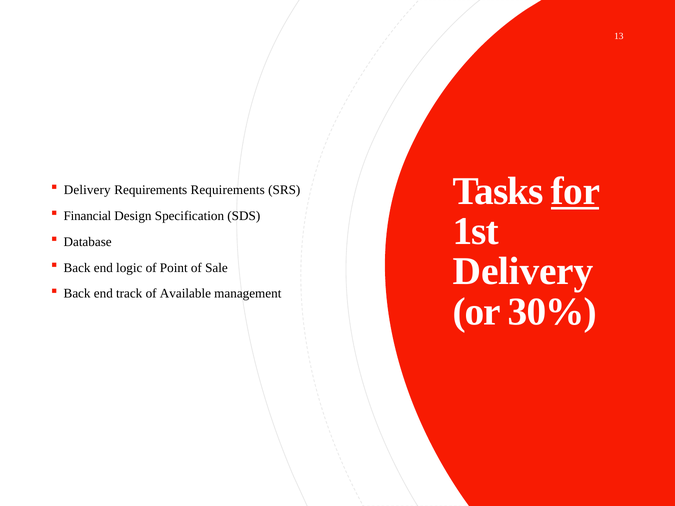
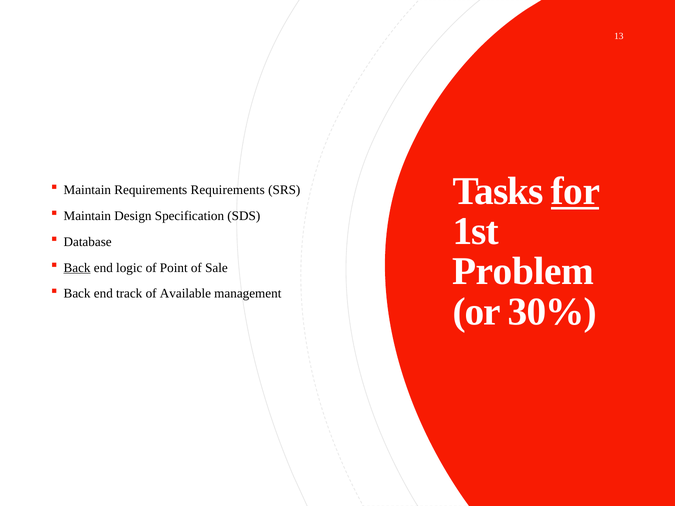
Delivery: Delivery -> Maintain (87, 190)
Financial: Financial -> Maintain (87, 216)
Delivery: Delivery -> Problem (523, 272)
Back underline: none -> present (77, 268)
